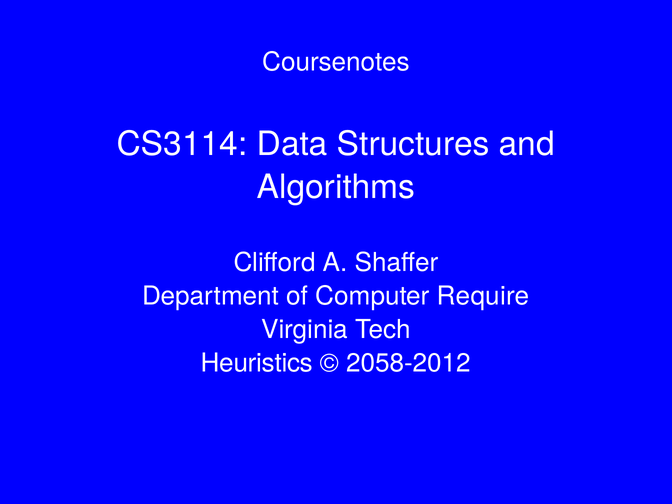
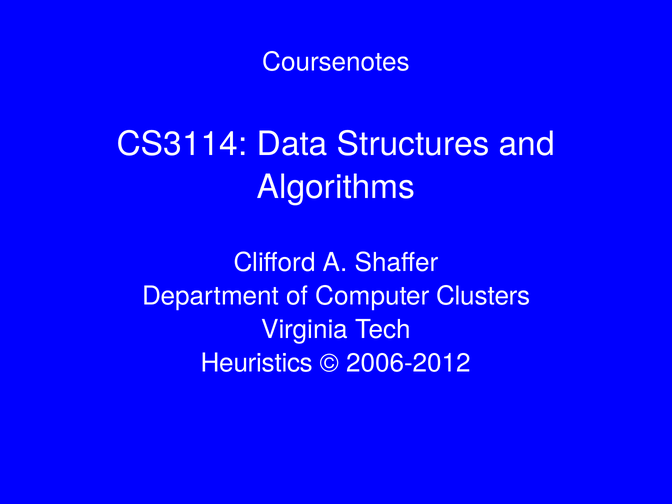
Require: Require -> Clusters (483, 296)
2058-2012: 2058-2012 -> 2006-2012 (408, 363)
